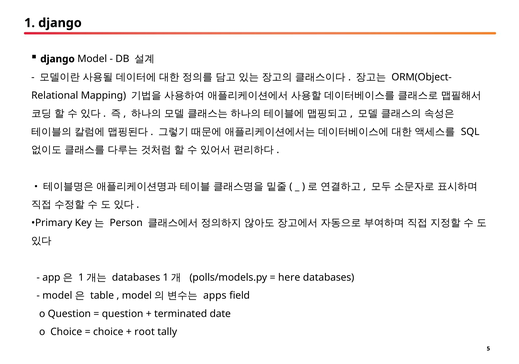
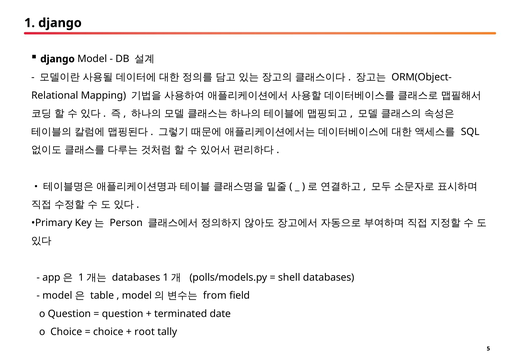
here: here -> shell (289, 277)
apps: apps -> from (215, 295)
